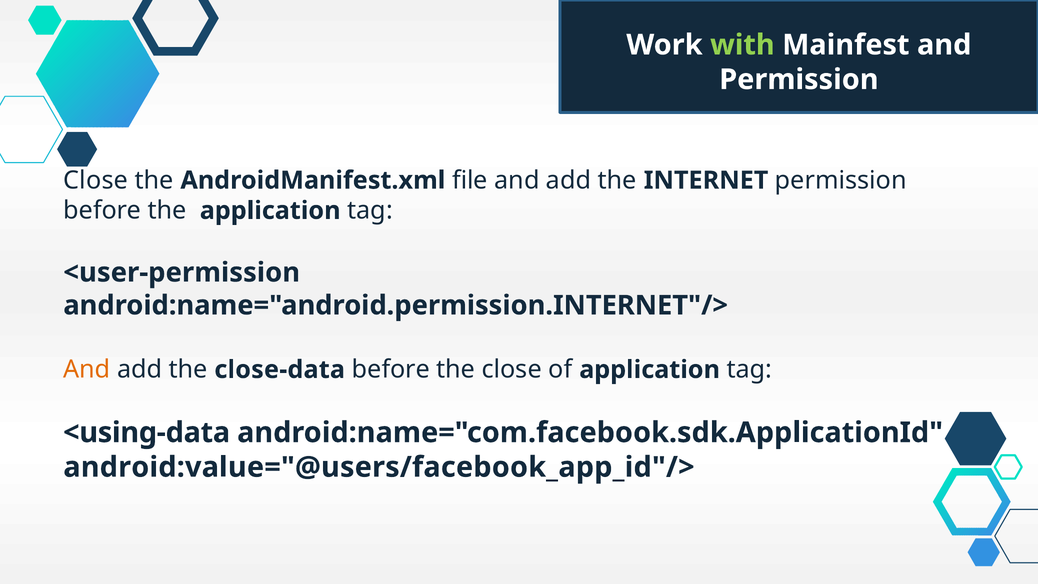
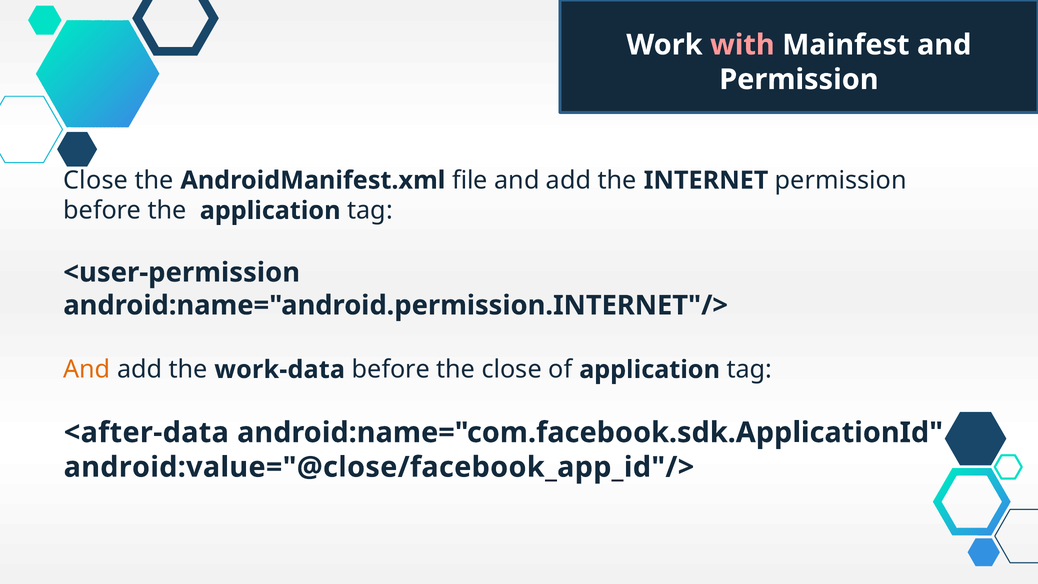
with colour: light green -> pink (742, 45)
close-data: close-data -> work-data (280, 370)
<using-data: <using-data -> <after-data (146, 433)
android:value="@users/facebook_app_id"/>: android:value="@users/facebook_app_id"/> -> android:value="@close/facebook_app_id"/> (379, 467)
